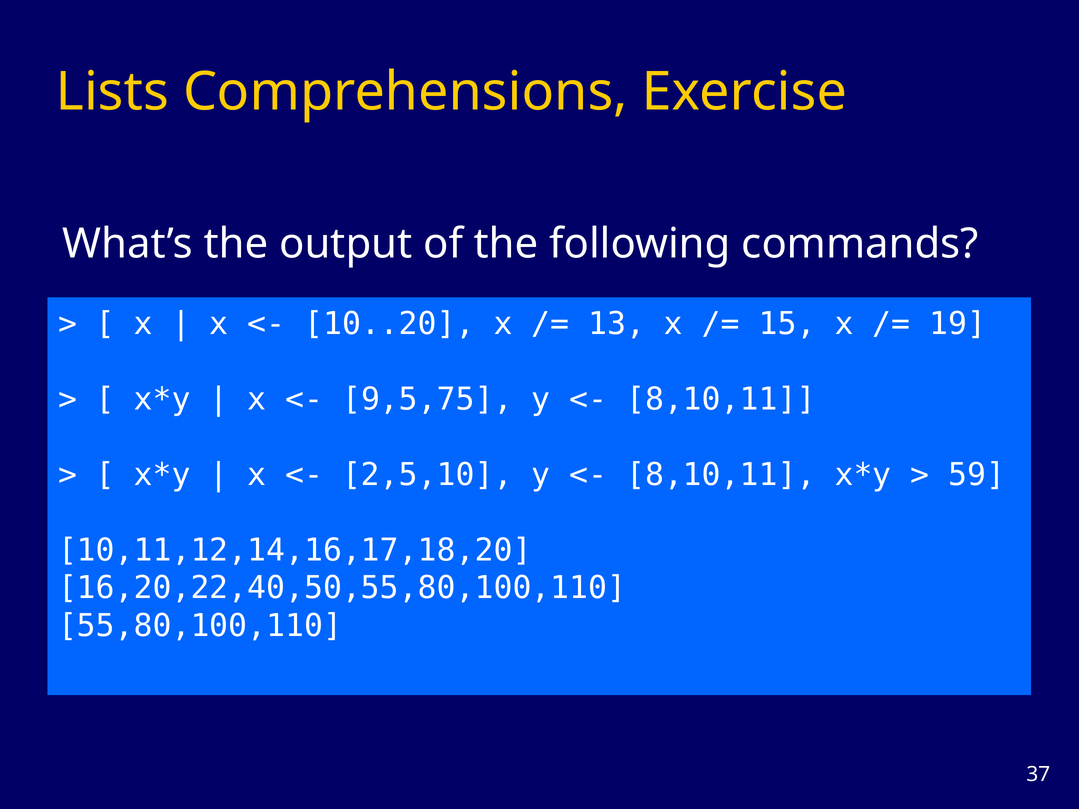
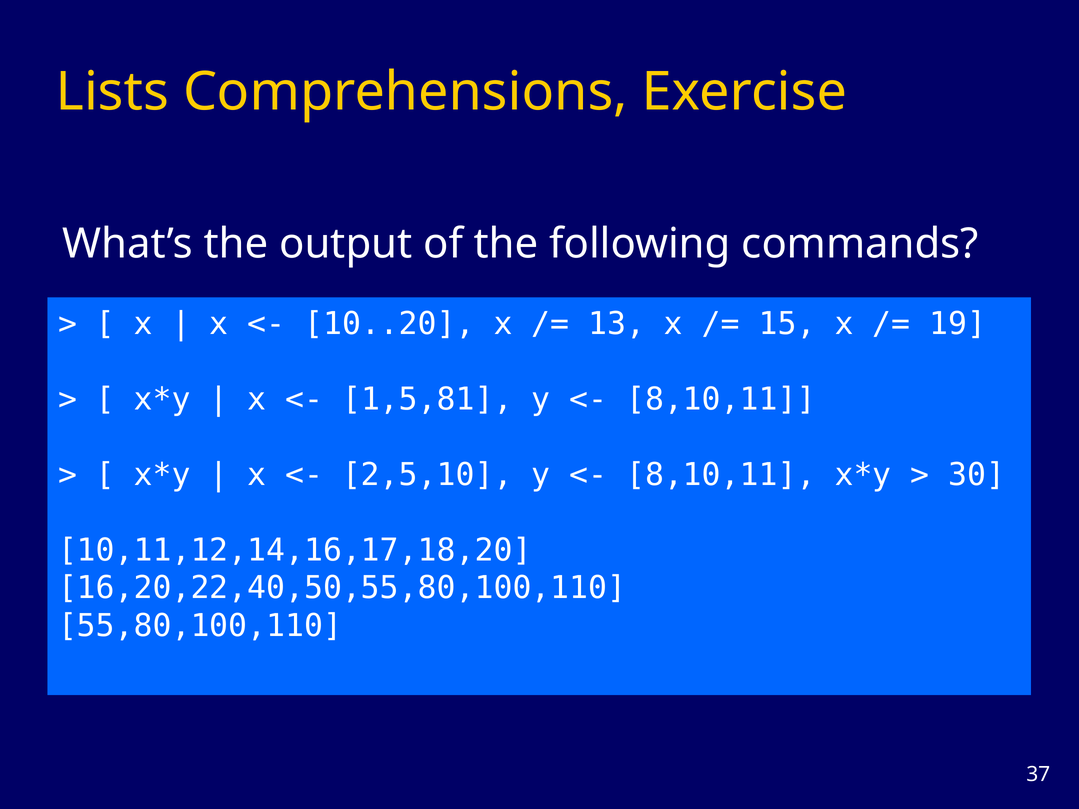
9,5,75: 9,5,75 -> 1,5,81 (427, 399)
59: 59 -> 30 (977, 475)
